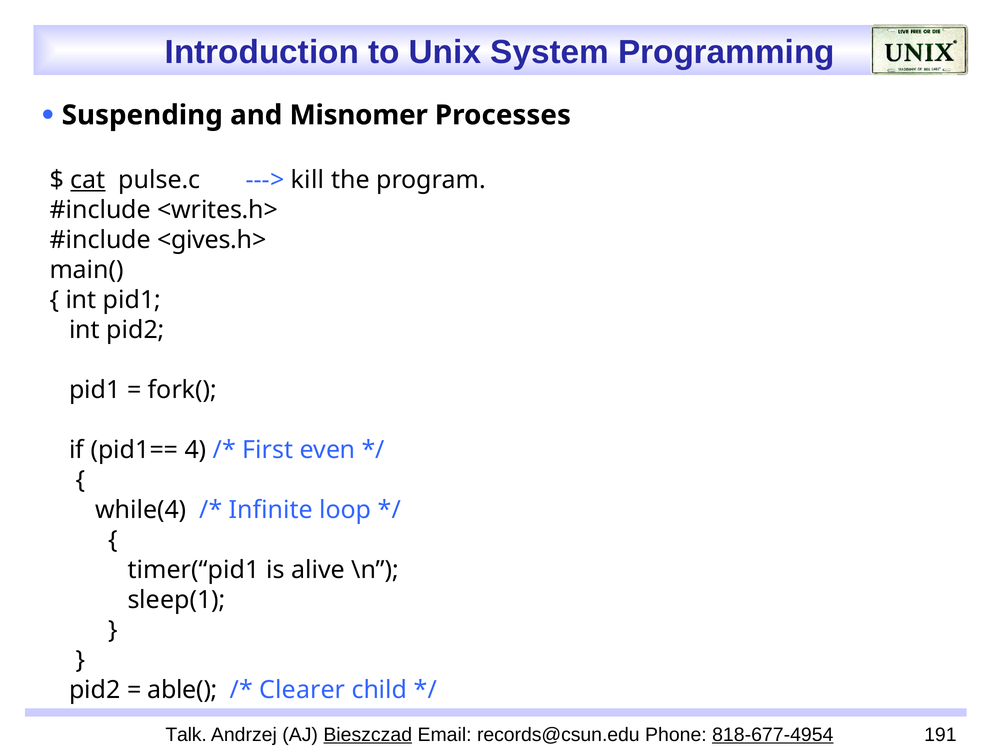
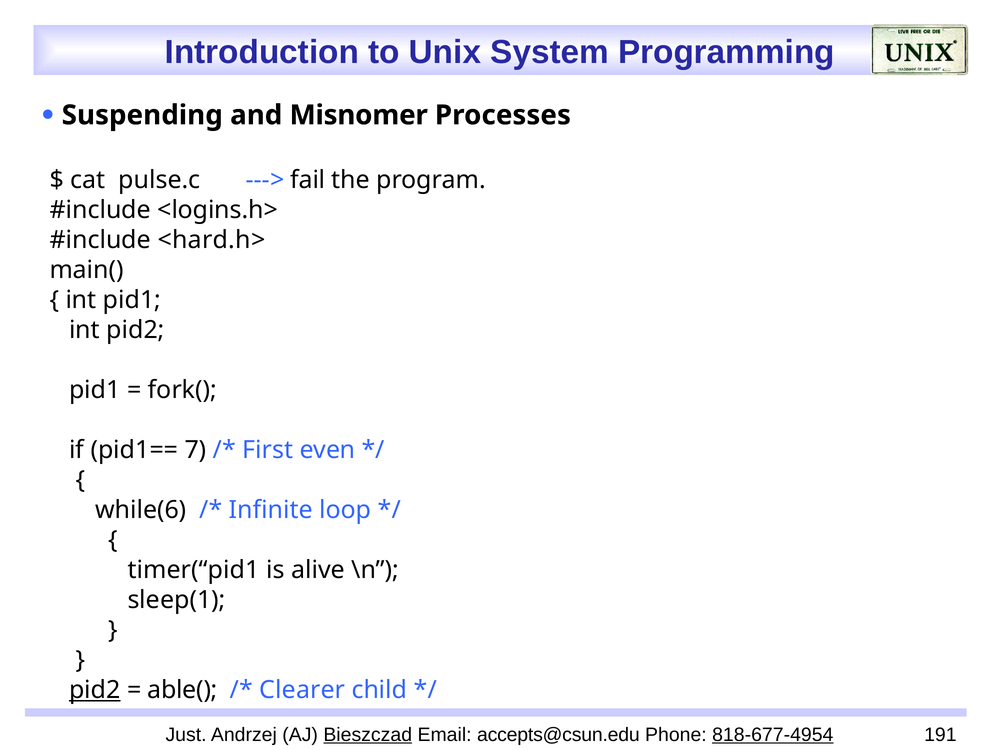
cat underline: present -> none (88, 180)
kill: kill -> fail (308, 180)
<writes.h>: <writes.h> -> <logins.h> (218, 210)
<gives.h>: <gives.h> -> <hard.h> (212, 240)
4: 4 -> 7 (195, 450)
while(4: while(4 -> while(6 (141, 510)
pid2 underline: none -> present (95, 690)
Talk: Talk -> Just (186, 735)
records@csun.edu: records@csun.edu -> accepts@csun.edu (558, 735)
